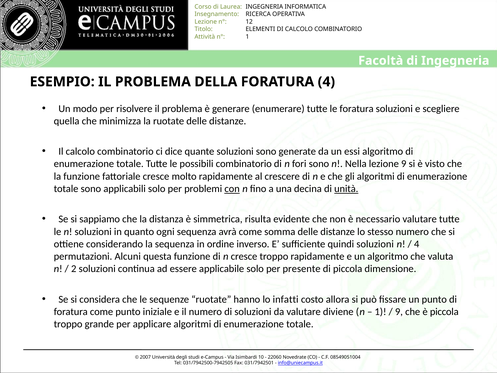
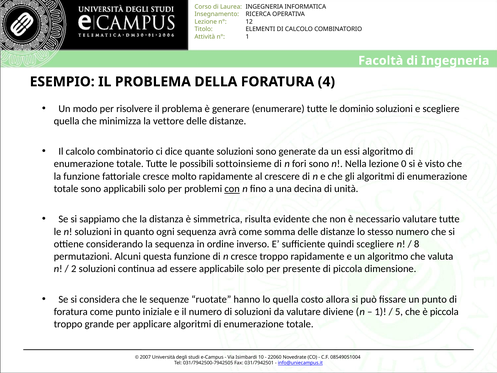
le foratura: foratura -> dominio (357, 109)
la ruotate: ruotate -> vettore (169, 121)
possibili combinatorio: combinatorio -> sottoinsieme (244, 164)
lezione 9: 9 -> 0 (404, 164)
unità underline: present -> none (346, 189)
quindi soluzioni: soluzioni -> scegliere (375, 244)
4: 4 -> 8 (417, 244)
lo infatti: infatti -> quella (286, 299)
9: 9 -> 5 (399, 312)
